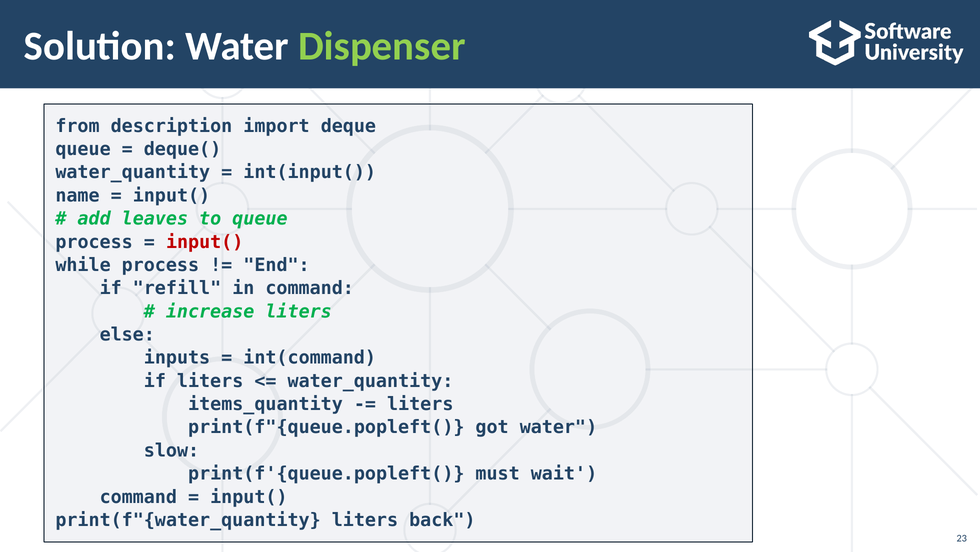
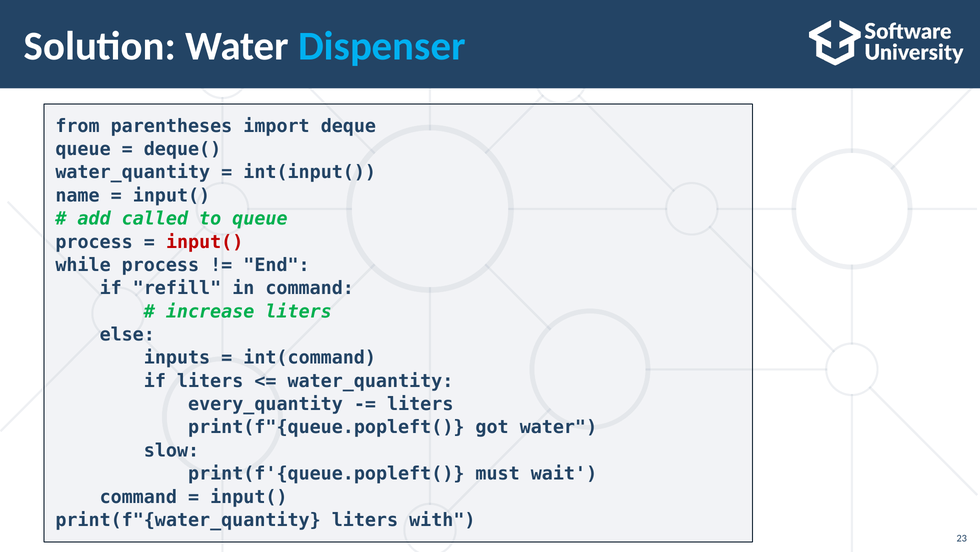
Dispenser colour: light green -> light blue (382, 46)
description: description -> parentheses (171, 126)
leaves: leaves -> called (155, 218)
items_quantity: items_quantity -> every_quantity (265, 404)
back: back -> with (442, 519)
